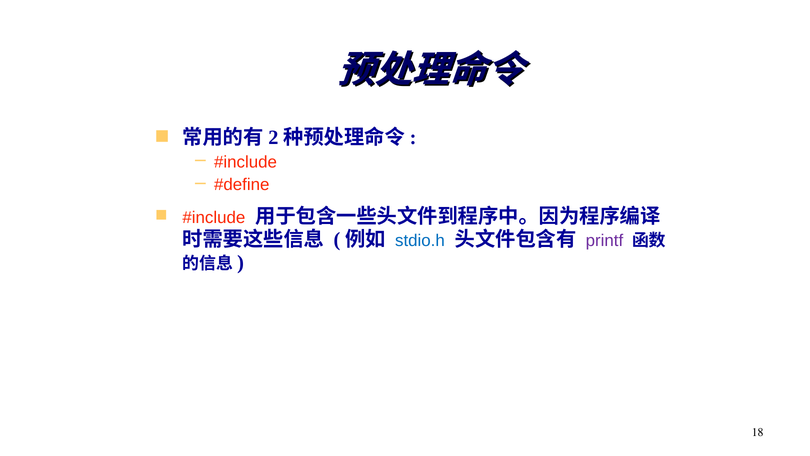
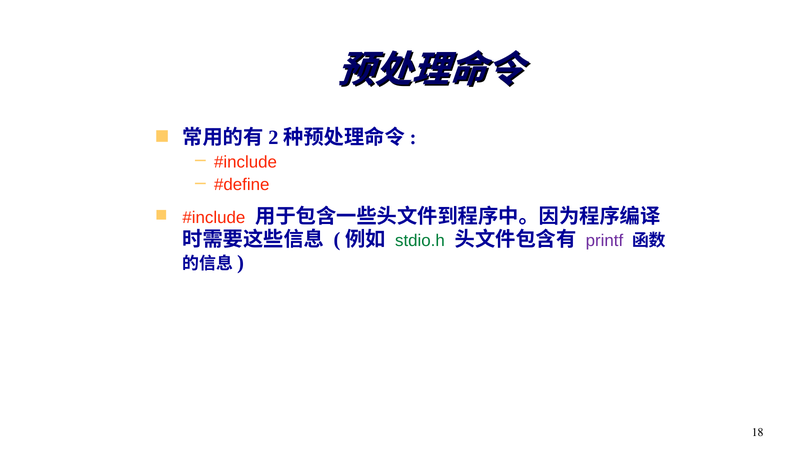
stdio.h colour: blue -> green (420, 240)
